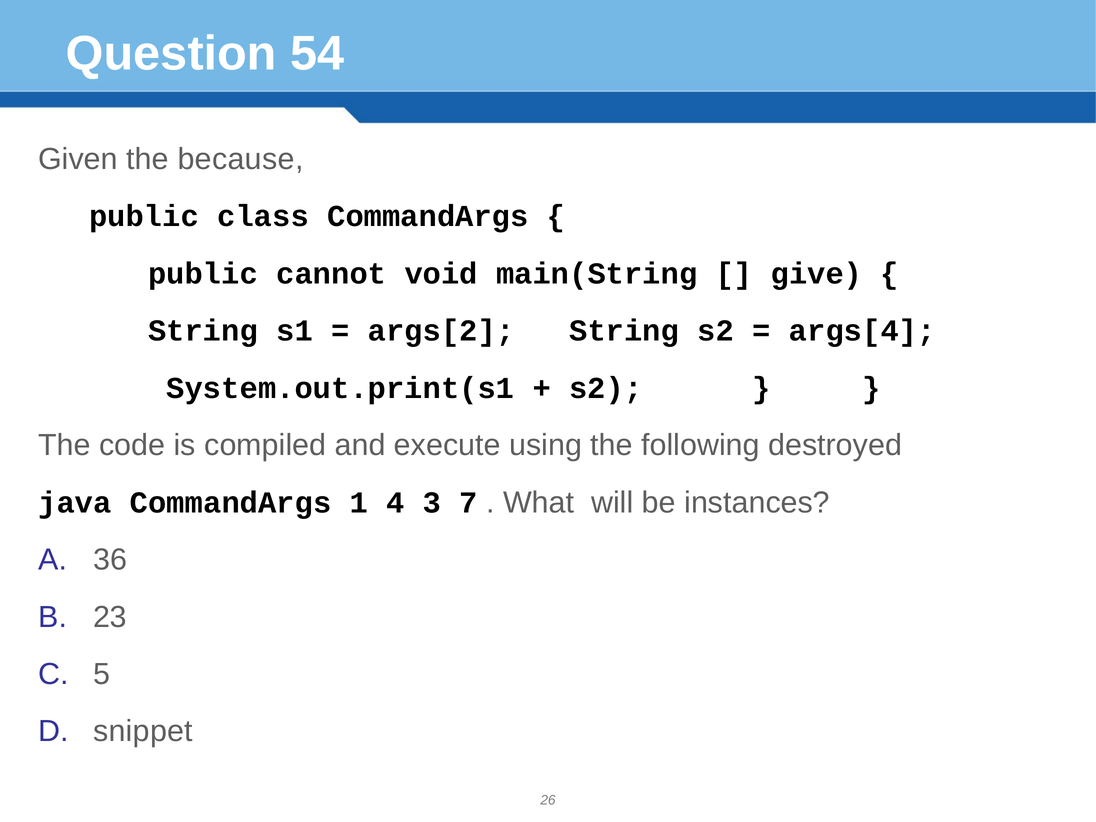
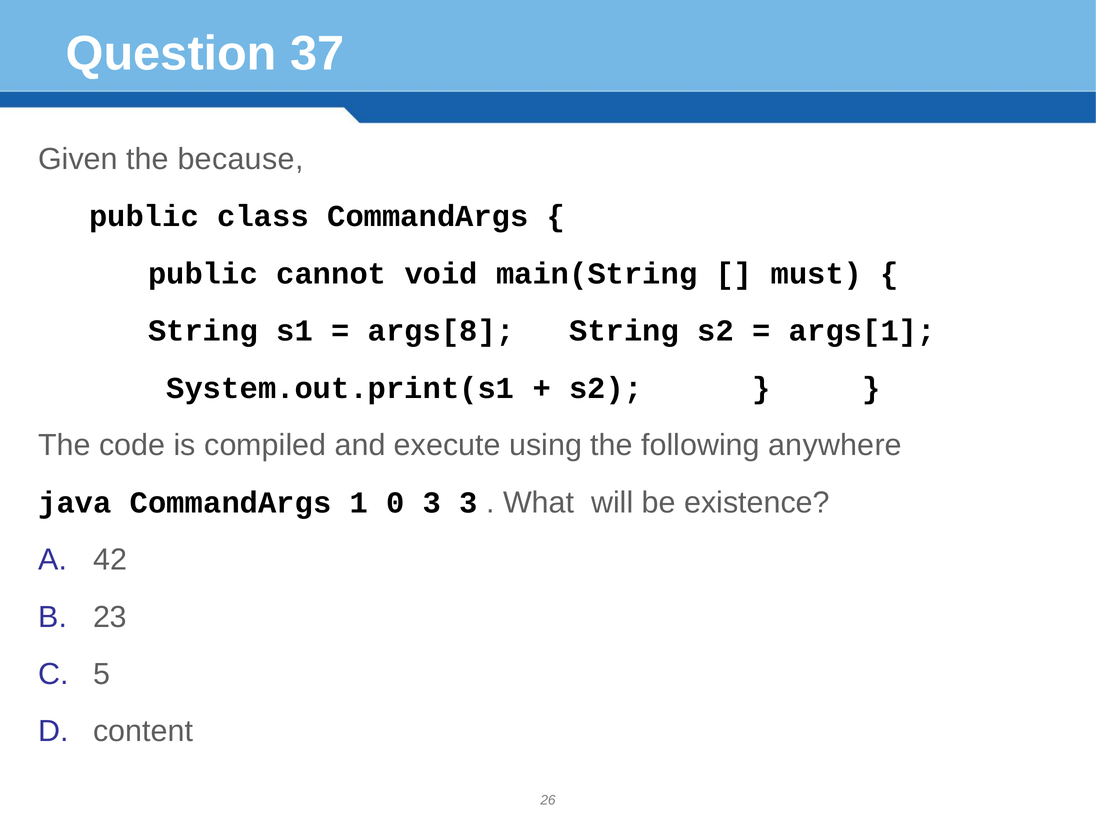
54: 54 -> 37 (317, 54)
give: give -> must (816, 274)
args[2: args[2 -> args[8 (441, 331)
args[4: args[4 -> args[1 (862, 331)
destroyed: destroyed -> anywhere (835, 445)
4: 4 -> 0 (395, 503)
3 7: 7 -> 3 (469, 503)
instances: instances -> existence (757, 503)
36: 36 -> 42 (110, 560)
snippet: snippet -> content (143, 731)
